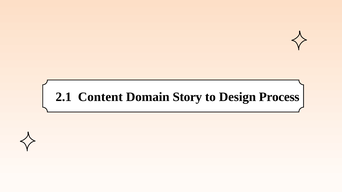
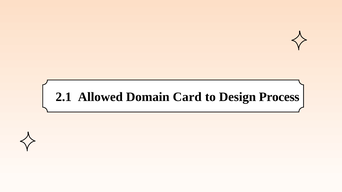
Content: Content -> Allowed (100, 97)
Story: Story -> Card (187, 97)
